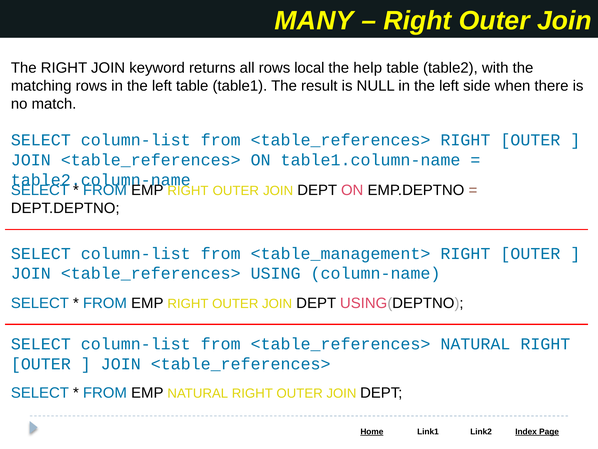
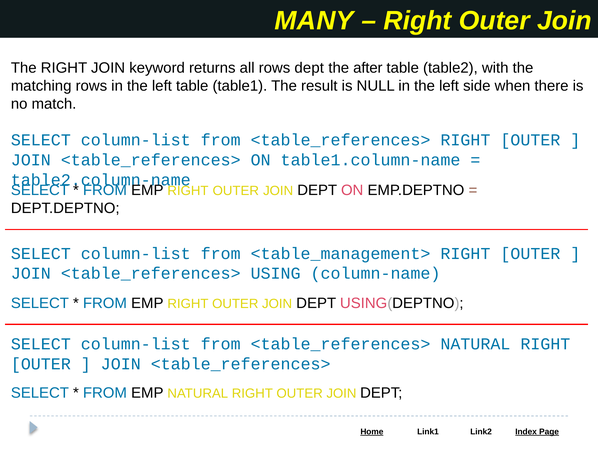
rows local: local -> dept (309, 68)
help: help -> after (368, 68)
